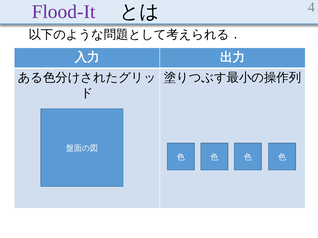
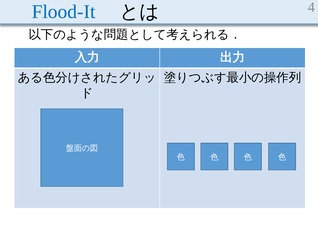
Flood-It colour: purple -> blue (64, 12)
